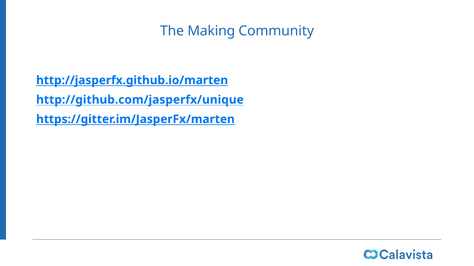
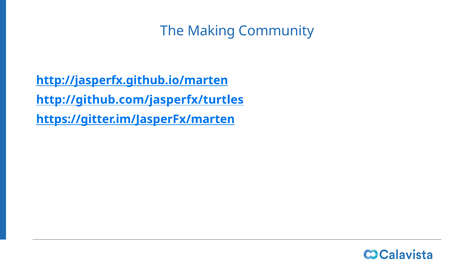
http://github.com/jasperfx/unique: http://github.com/jasperfx/unique -> http://github.com/jasperfx/turtles (140, 100)
